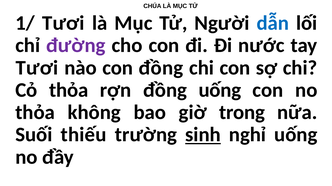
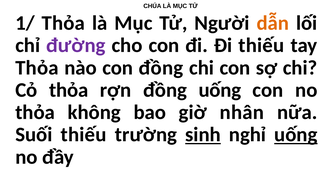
1/ Tươi: Tươi -> Thỏa (63, 23)
dẫn colour: blue -> orange (273, 23)
Đi nước: nước -> thiếu (261, 46)
Tươi: Tươi -> Thỏa (37, 68)
trong: trong -> nhân (242, 113)
uống underline: none -> present (296, 135)
